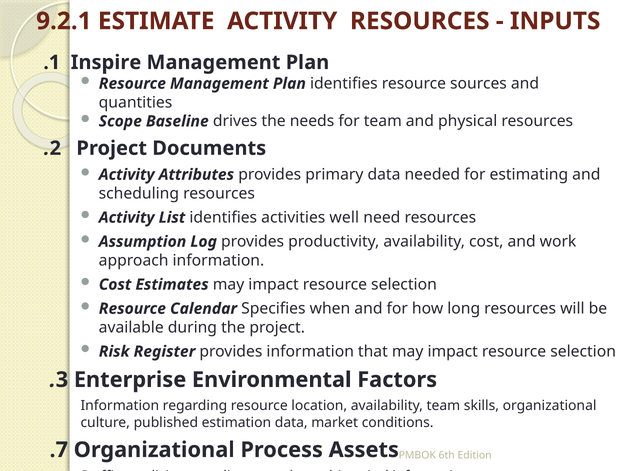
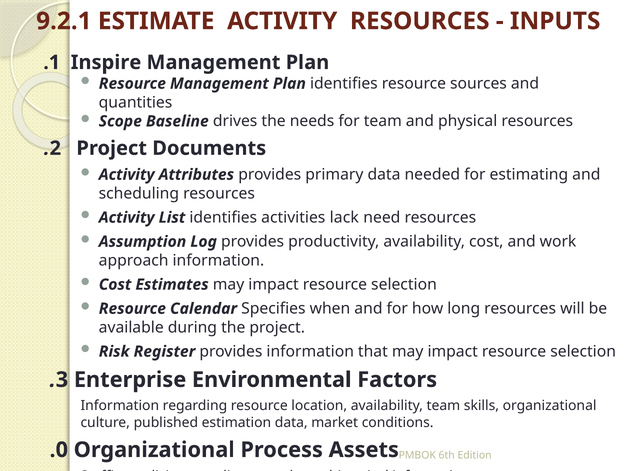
well: well -> lack (344, 218)
.7: .7 -> .0 (59, 450)
